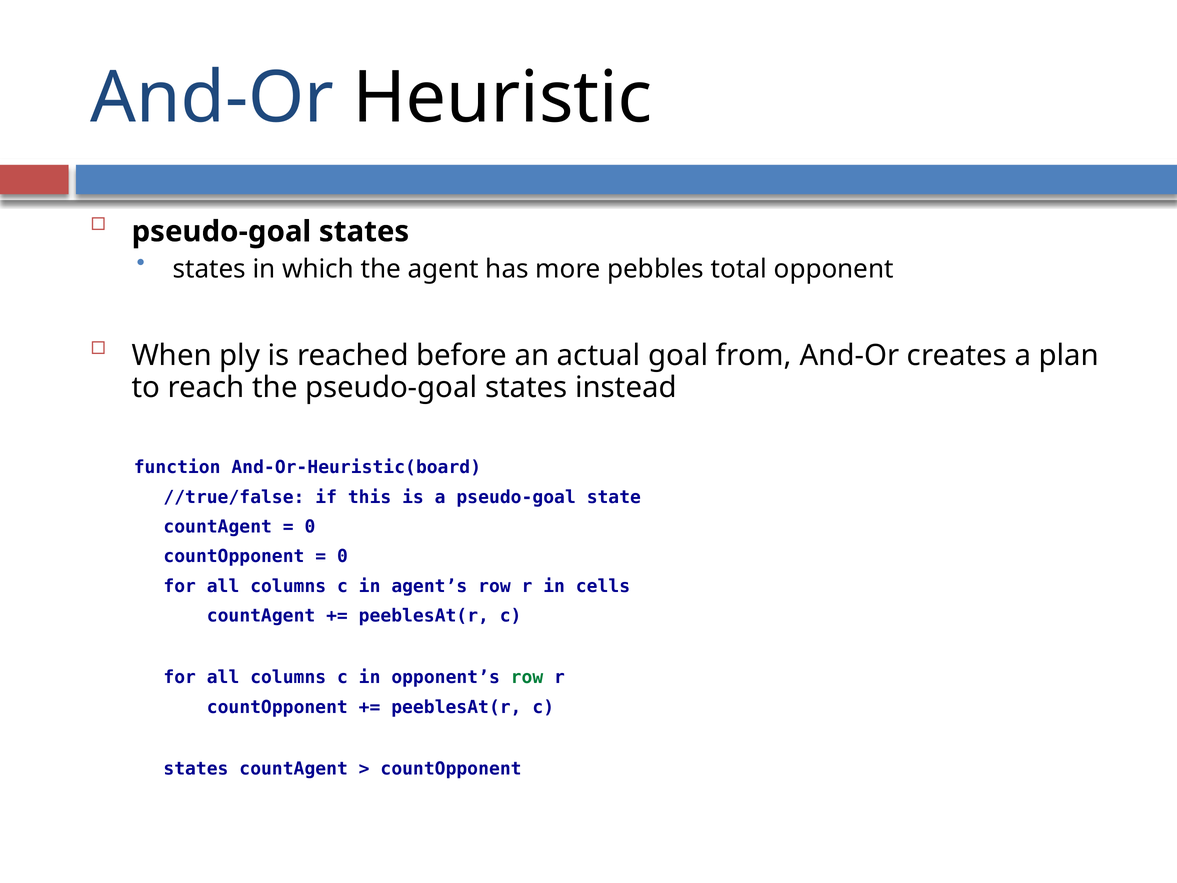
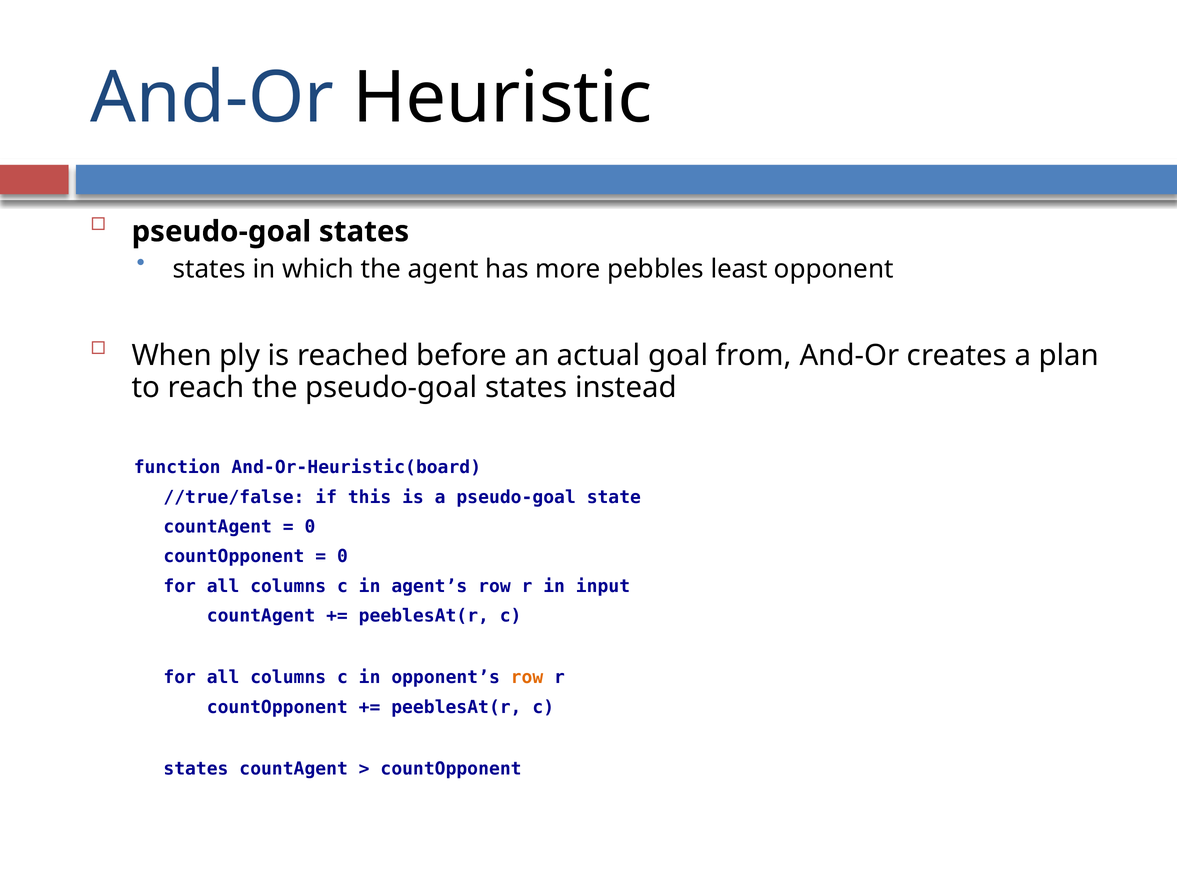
total: total -> least (739, 269)
cells: cells -> input (603, 586)
row colour: green -> orange (527, 677)
